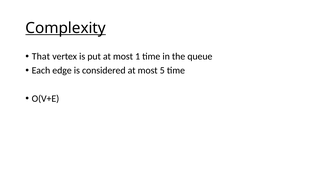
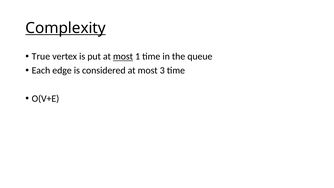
That: That -> True (41, 56)
most underline: none -> present (123, 56)
5: 5 -> 3 (162, 70)
